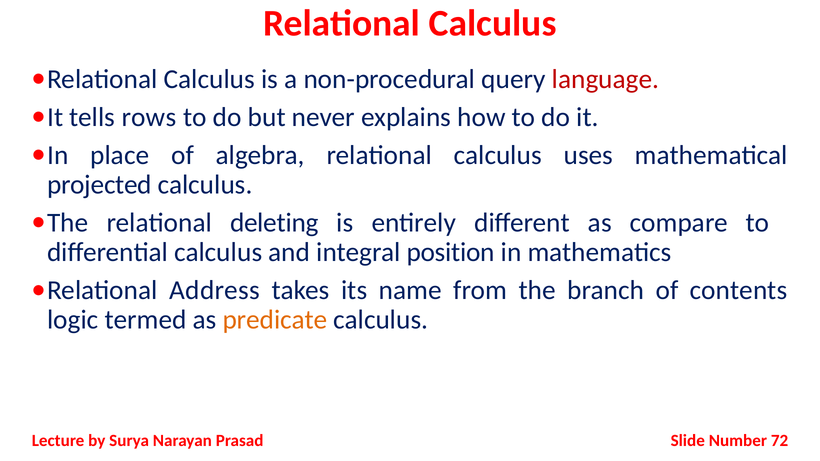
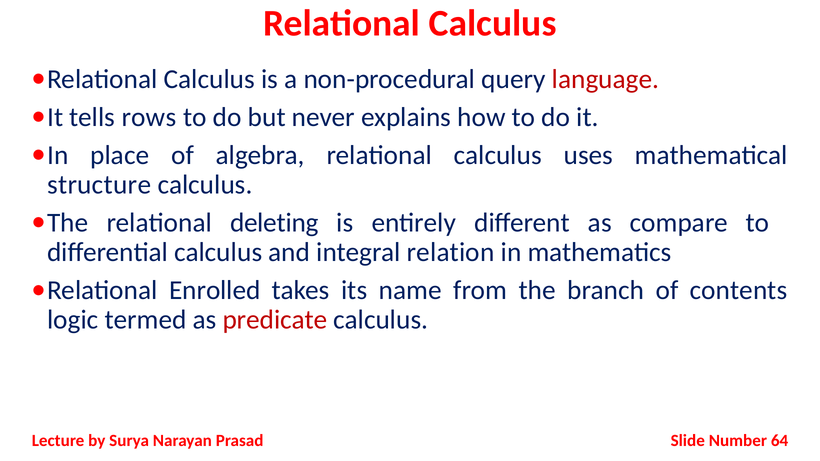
projected: projected -> structure (99, 185)
position: position -> relation (451, 253)
Address: Address -> Enrolled (215, 291)
predicate colour: orange -> red (275, 320)
72: 72 -> 64 (780, 441)
